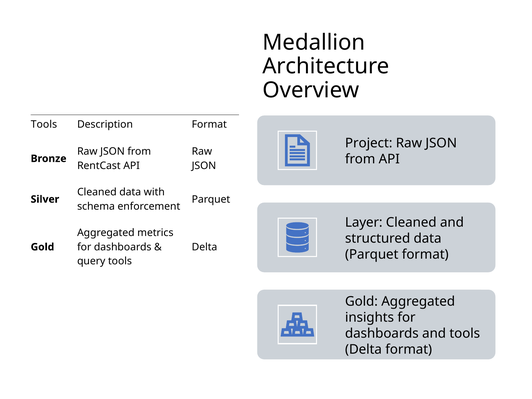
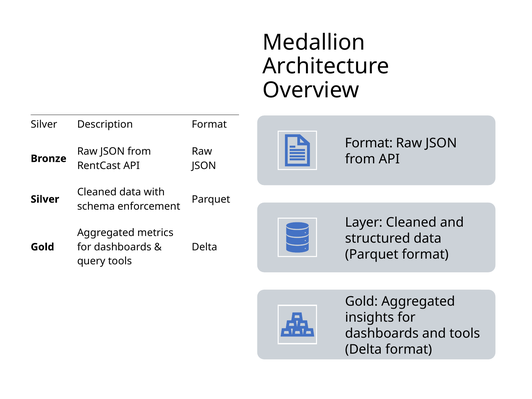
Tools: Tools -> Silver (44, 124)
Project: Project -> Format (369, 143)
